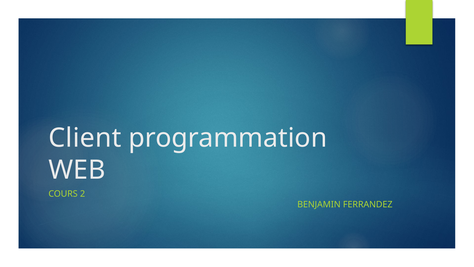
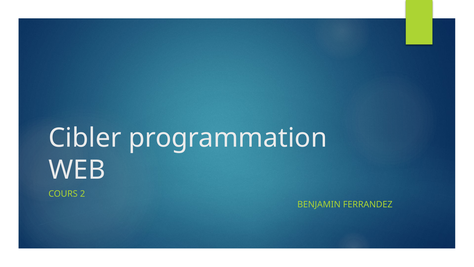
Client: Client -> Cibler (85, 138)
